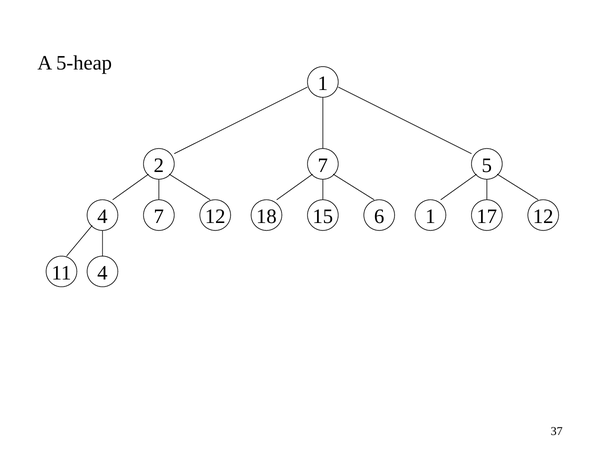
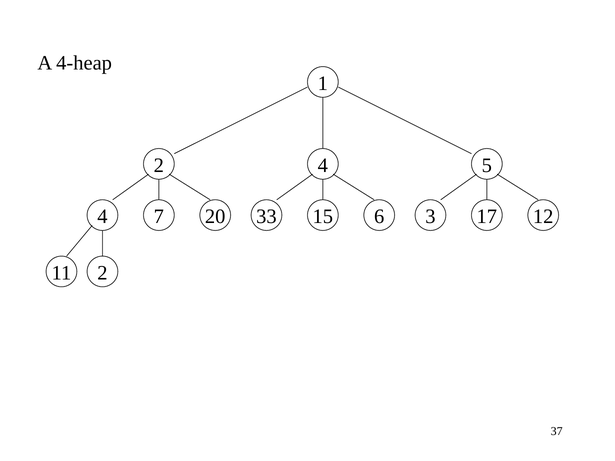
5-heap: 5-heap -> 4-heap (84, 63)
7: 7 -> 4 (323, 165)
4 12: 12 -> 20 (215, 217)
18: 18 -> 33 (266, 217)
15 1: 1 -> 3 (430, 217)
11 4: 4 -> 2 (102, 273)
